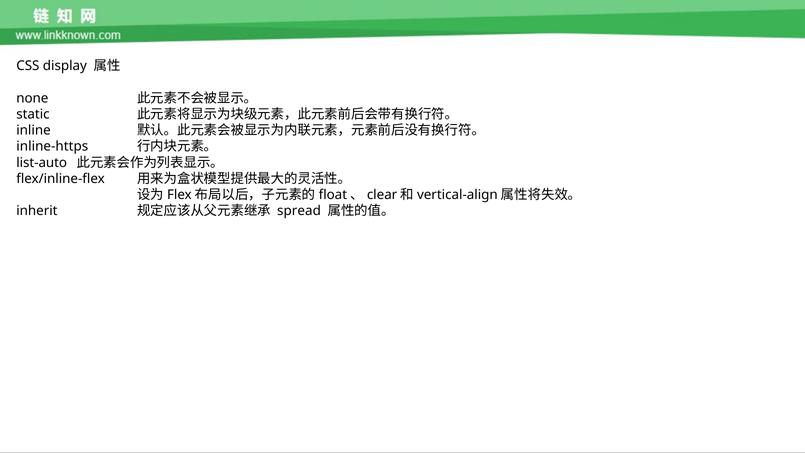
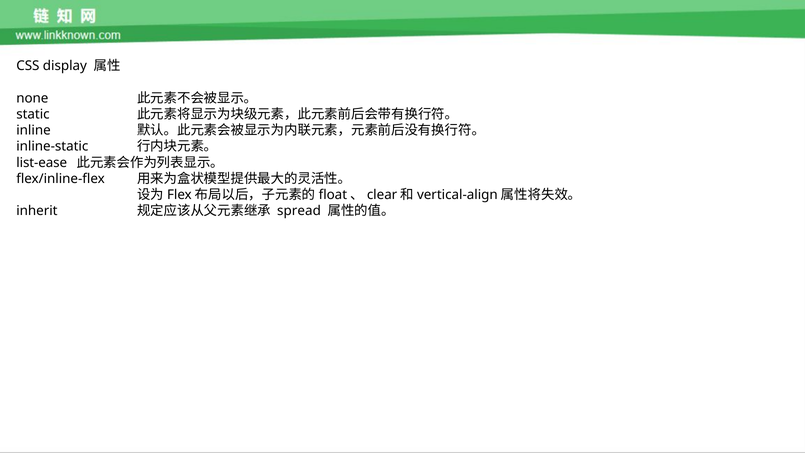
inline-https: inline-https -> inline-static (52, 146)
list-auto: list-auto -> list-ease (42, 163)
